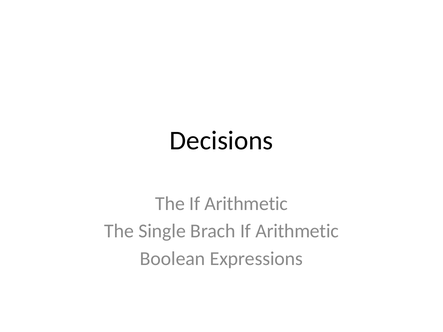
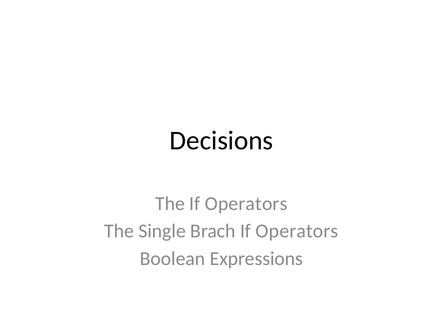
The If Arithmetic: Arithmetic -> Operators (246, 204)
Brach If Arithmetic: Arithmetic -> Operators (297, 231)
